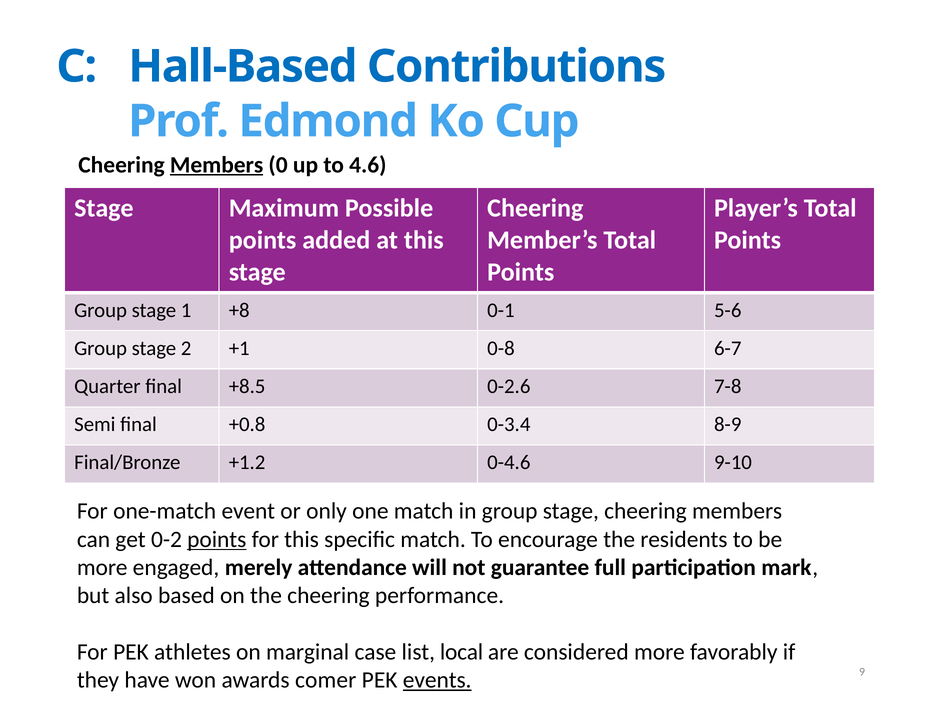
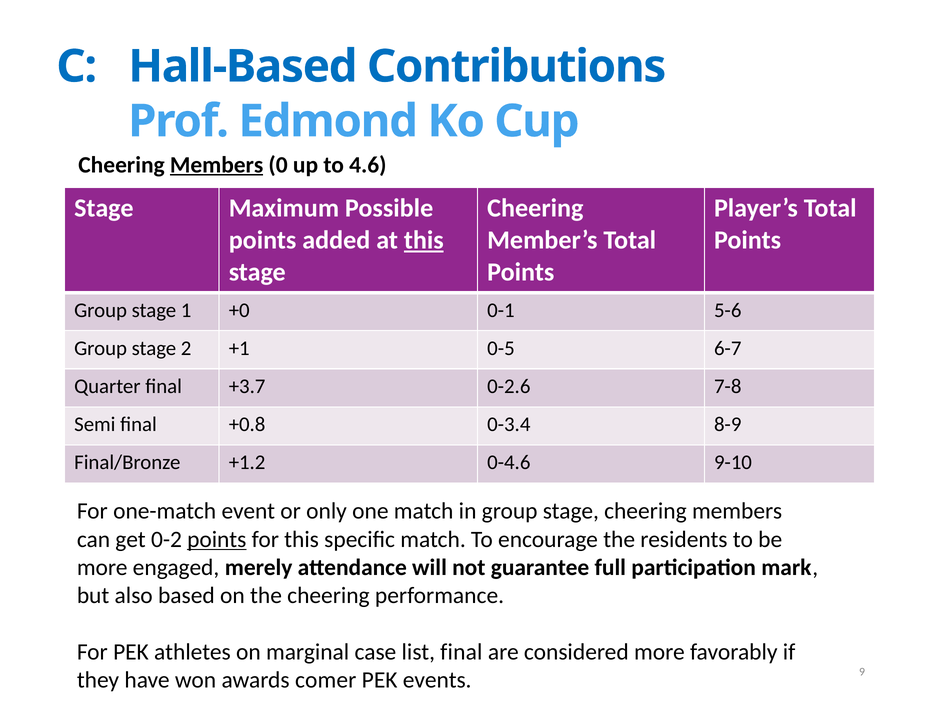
this underline: none -> present (424, 240)
+8: +8 -> +0 (239, 310)
0-8: 0-8 -> 0-5 (501, 348)
+8.5: +8.5 -> +3.7 (247, 387)
list local: local -> final (461, 652)
events underline: present -> none (437, 680)
